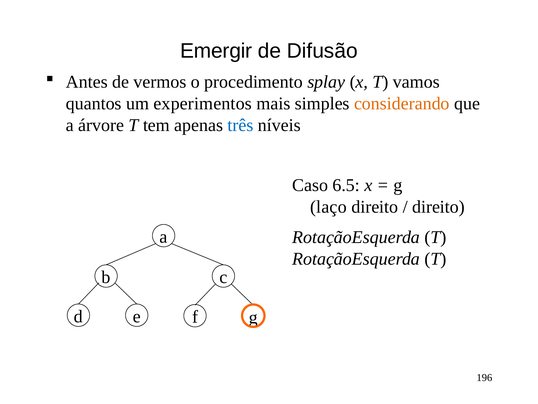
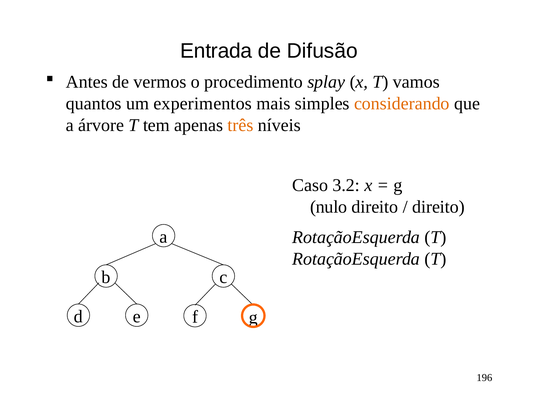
Emergir: Emergir -> Entrada (216, 51)
três colour: blue -> orange (241, 125)
6.5: 6.5 -> 3.2 (346, 185)
laço: laço -> nulo (329, 207)
